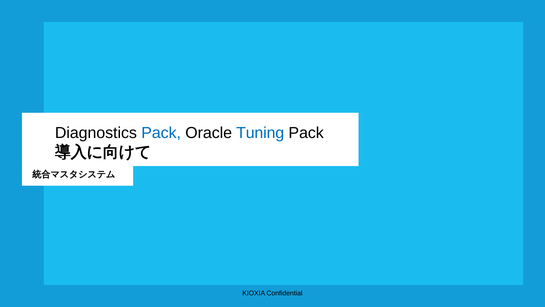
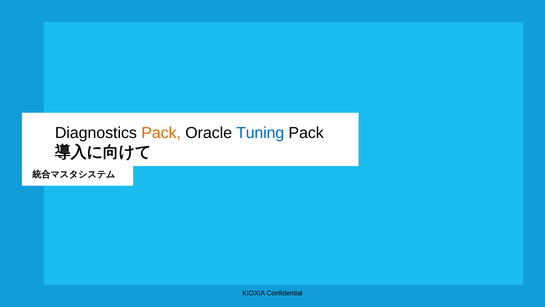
Pack colour: blue -> orange (161, 133)
